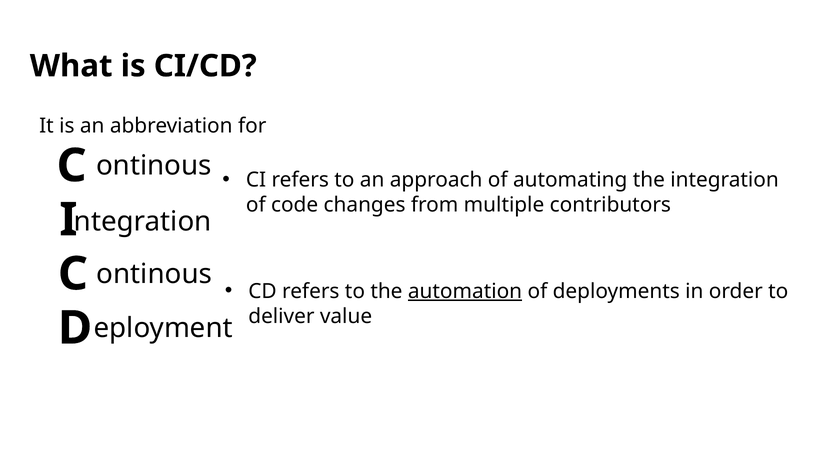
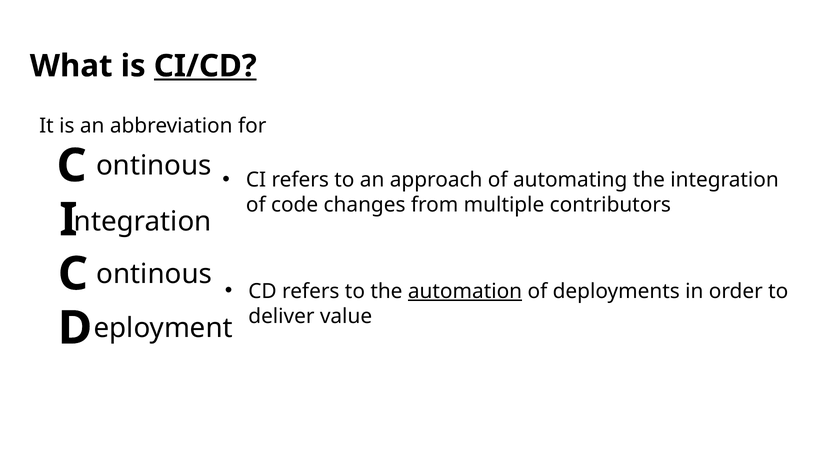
CI/CD underline: none -> present (205, 66)
